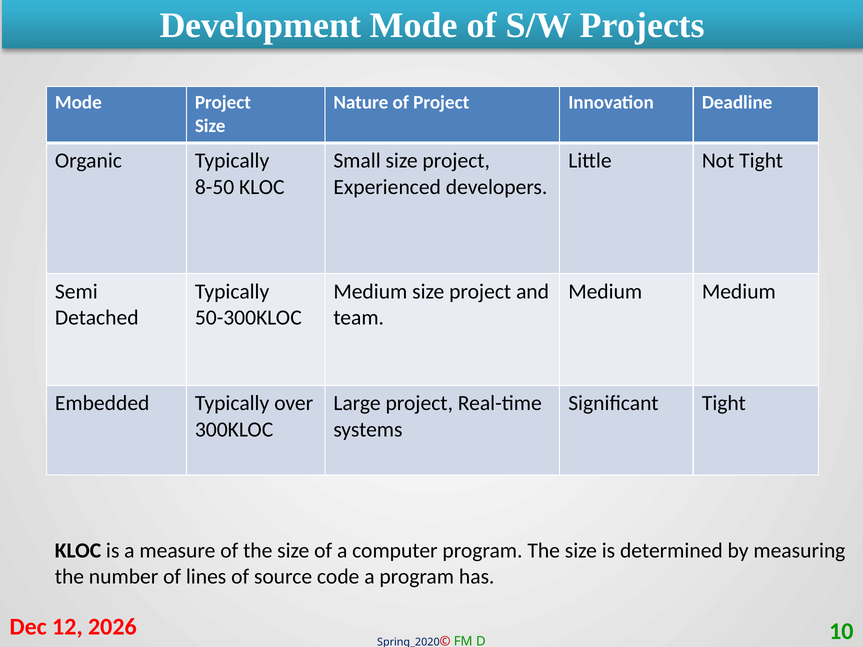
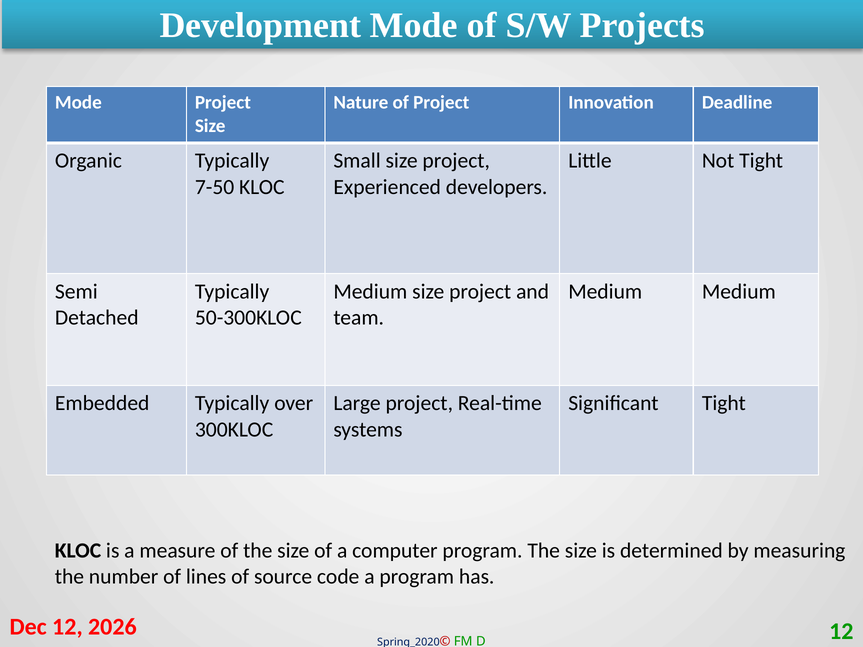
8-50: 8-50 -> 7-50 (215, 187)
10: 10 -> 12 (841, 631)
